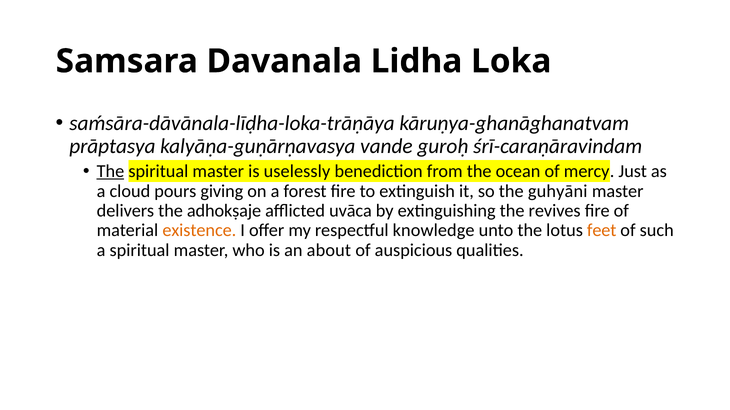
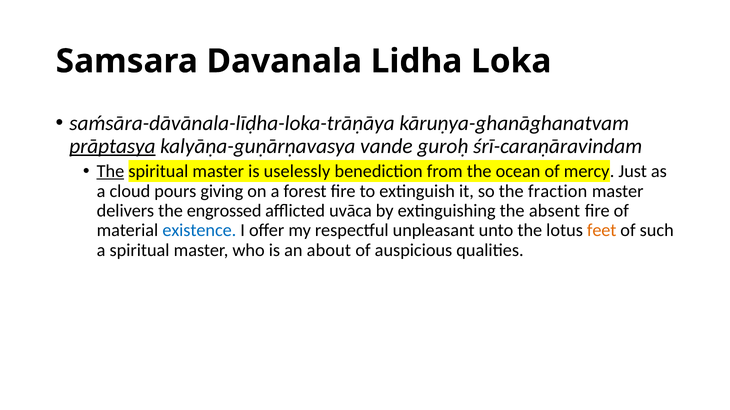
prāptasya underline: none -> present (112, 146)
guhyāni: guhyāni -> fraction (558, 191)
adhokṣaje: adhokṣaje -> engrossed (224, 211)
revives: revives -> absent (555, 211)
existence colour: orange -> blue (199, 231)
knowledge: knowledge -> unpleasant (434, 231)
